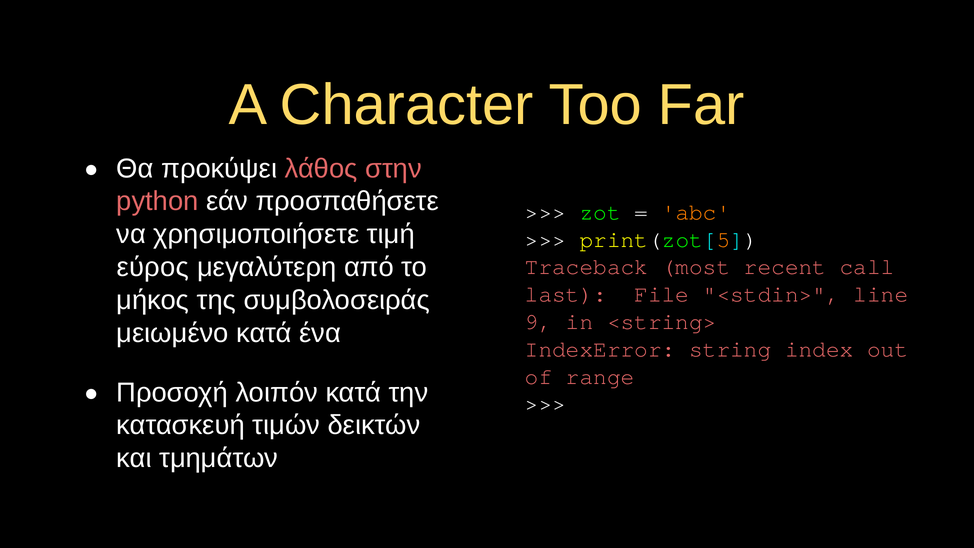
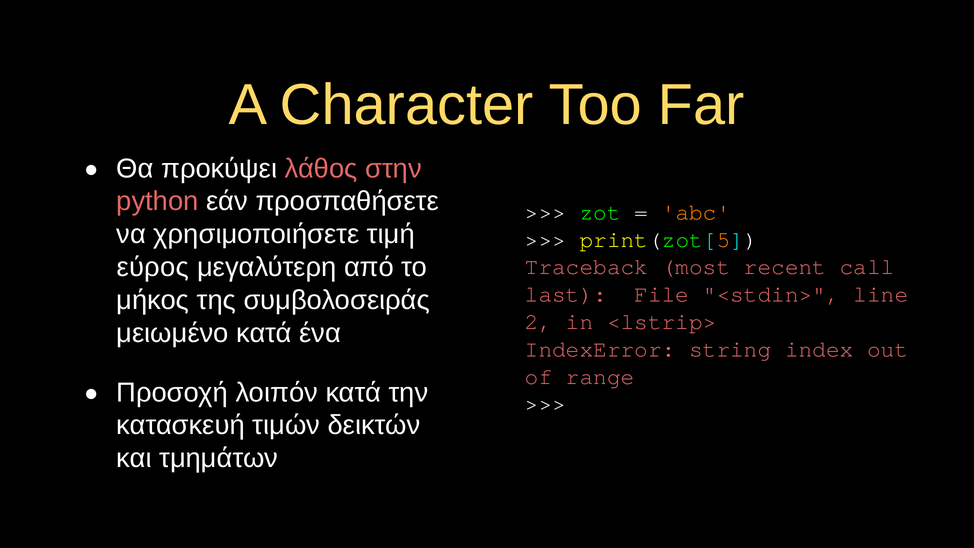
9: 9 -> 2 (539, 322)
<string>: <string> -> <lstrip> (662, 322)
